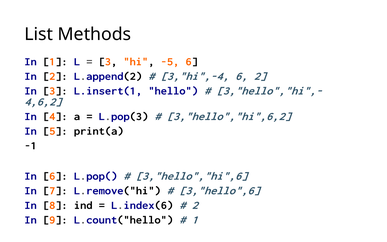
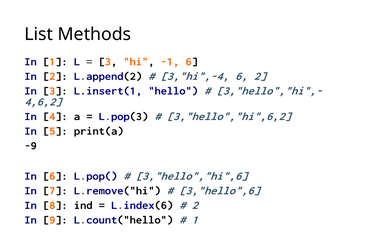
-5: -5 -> -1 (170, 62)
-1: -1 -> -9 (31, 145)
